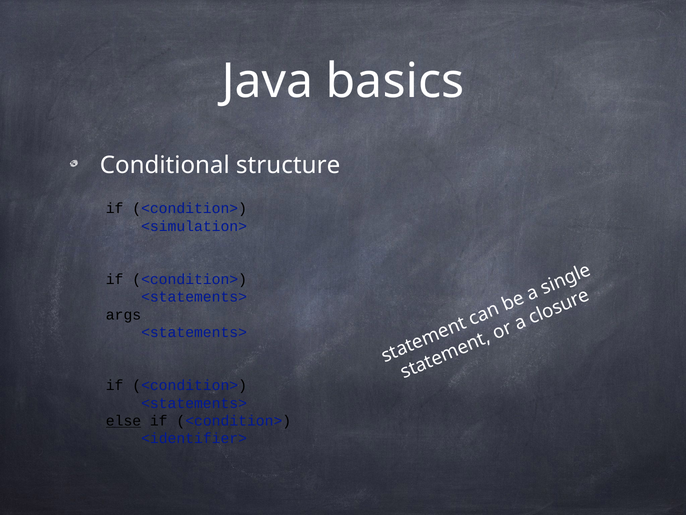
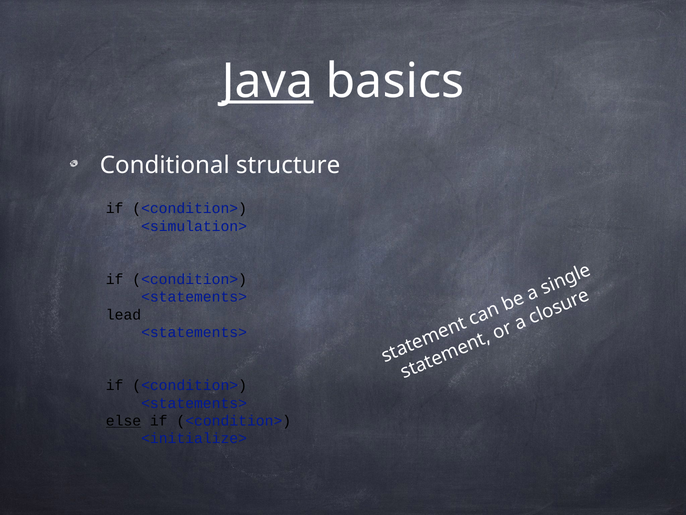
Java underline: none -> present (267, 81)
args: args -> lead (124, 314)
<identifier>: <identifier> -> <initialize> (194, 438)
